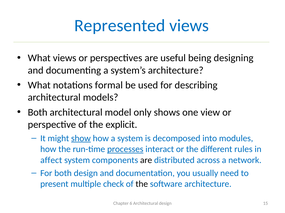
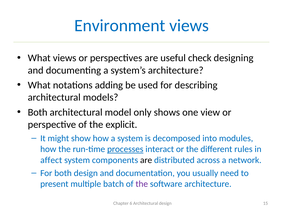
Represented: Represented -> Environment (120, 26)
being: being -> check (200, 58)
formal: formal -> adding (109, 85)
show underline: present -> none (81, 139)
check: check -> batch (114, 185)
the colour: black -> purple (142, 185)
